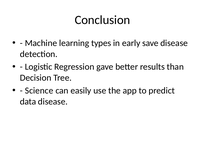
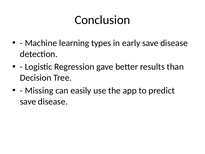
Science: Science -> Missing (39, 90)
data: data -> save (28, 101)
